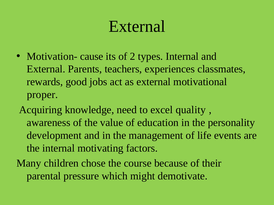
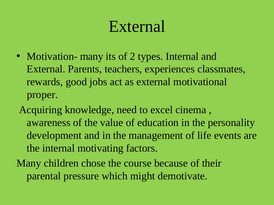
Motivation- cause: cause -> many (92, 56)
quality: quality -> cinema (191, 110)
